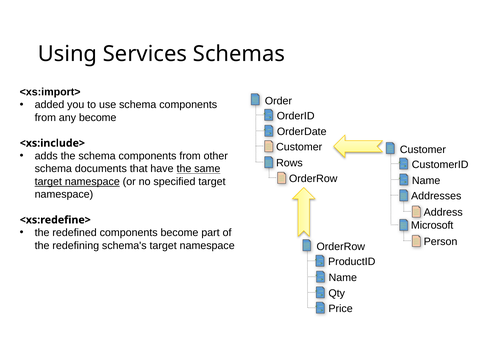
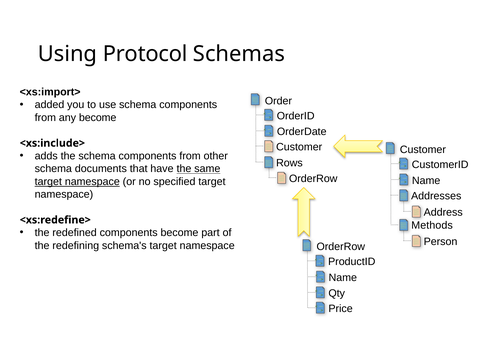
Services: Services -> Protocol (145, 54)
Microsoft: Microsoft -> Methods (432, 225)
